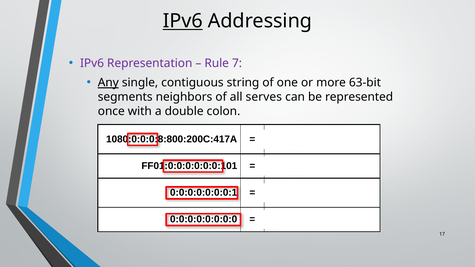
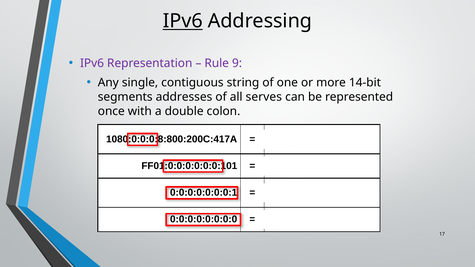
7: 7 -> 9 (237, 63)
Any underline: present -> none (108, 83)
63-bit: 63-bit -> 14-bit (365, 83)
neighbors: neighbors -> addresses (184, 97)
